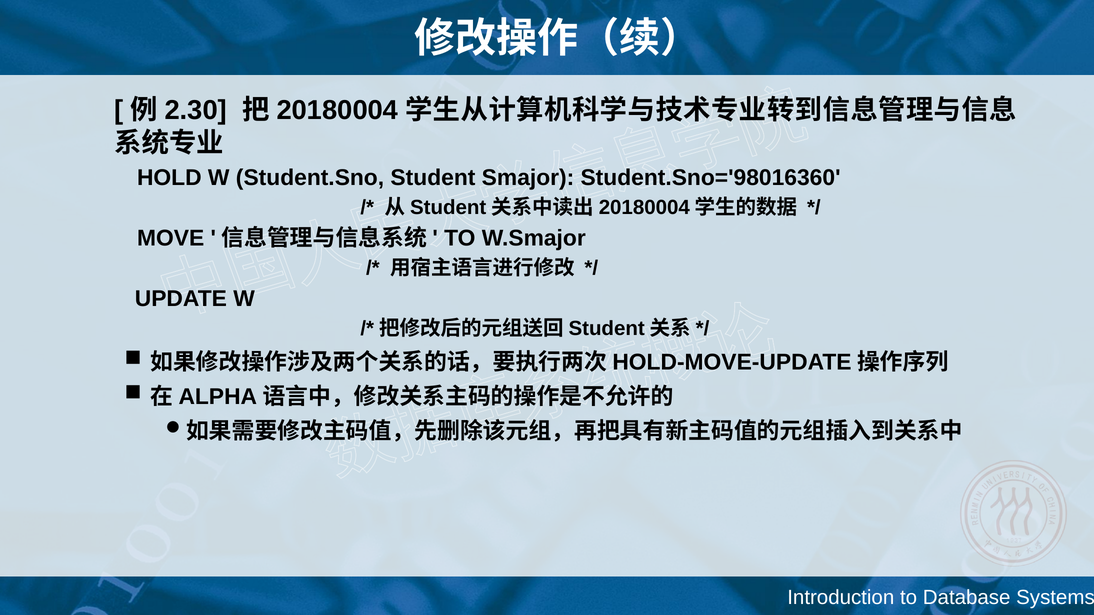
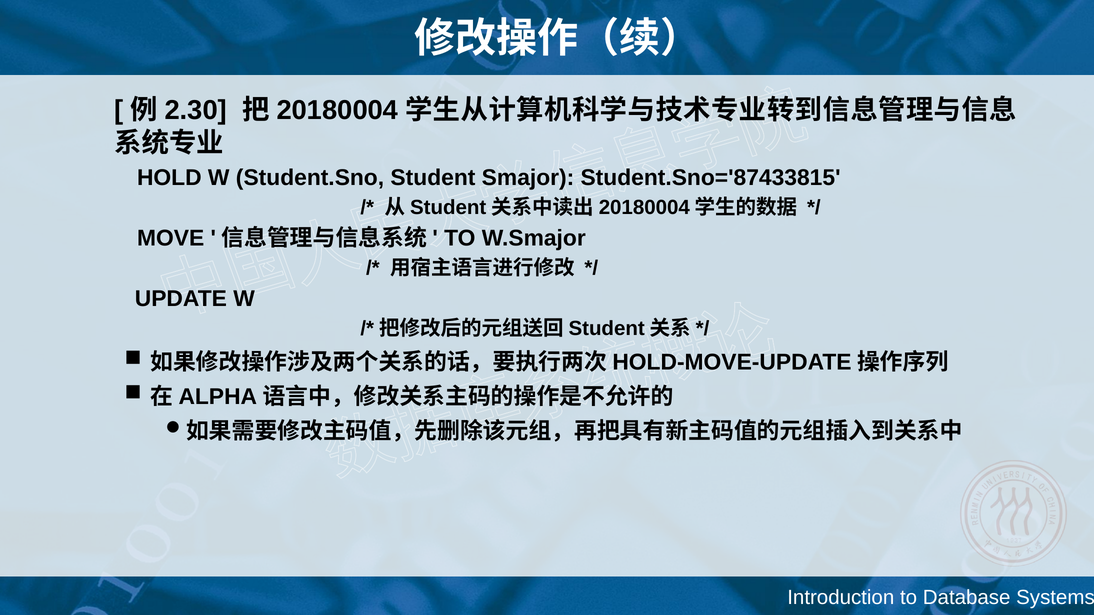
Student.Sno='98016360: Student.Sno='98016360 -> Student.Sno='87433815 (711, 178)
